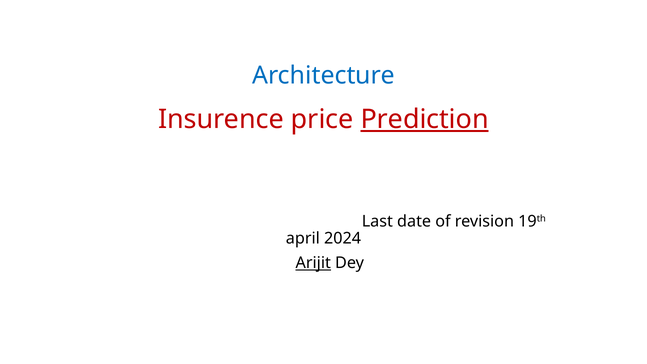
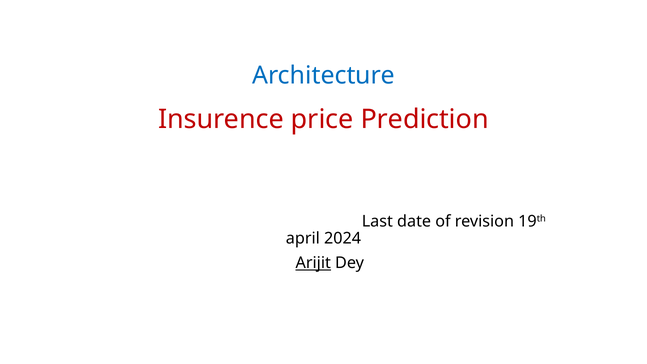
Prediction underline: present -> none (425, 119)
